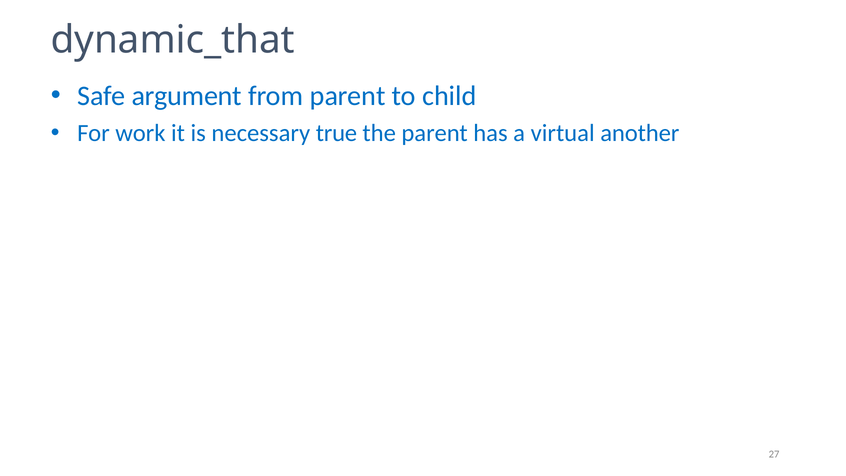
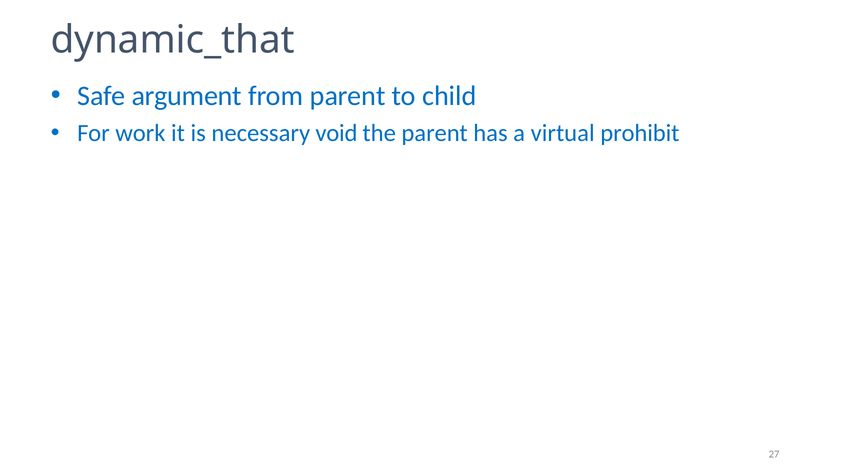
true: true -> void (336, 133)
another: another -> prohibit (640, 133)
